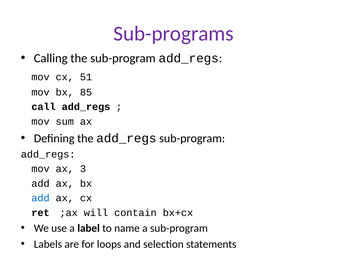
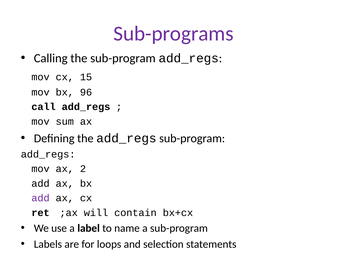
51: 51 -> 15 (86, 77)
85: 85 -> 96 (86, 92)
3: 3 -> 2 (83, 169)
add colour: blue -> purple (41, 198)
